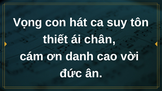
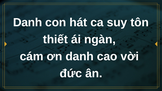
Vọng: Vọng -> Danh (28, 23)
chân: chân -> ngàn (100, 40)
